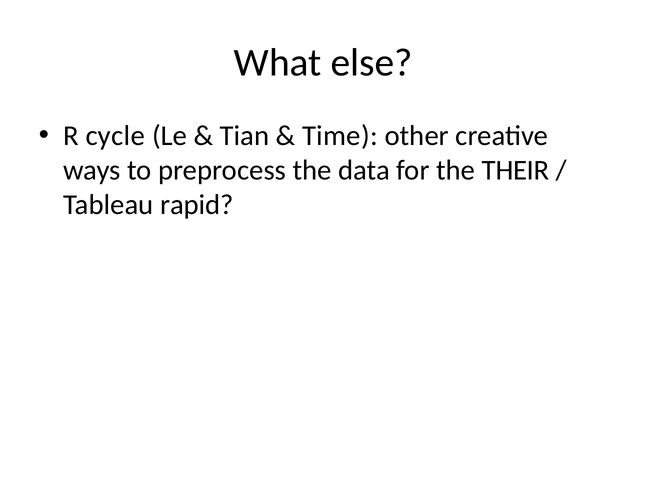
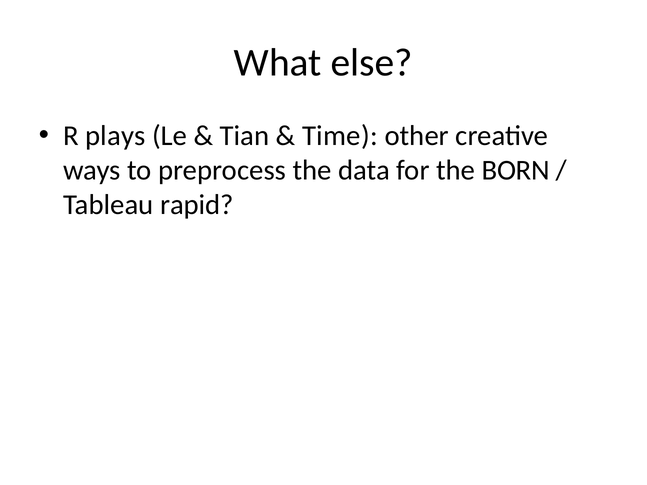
cycle: cycle -> plays (115, 136)
THEIR: THEIR -> BORN (516, 170)
